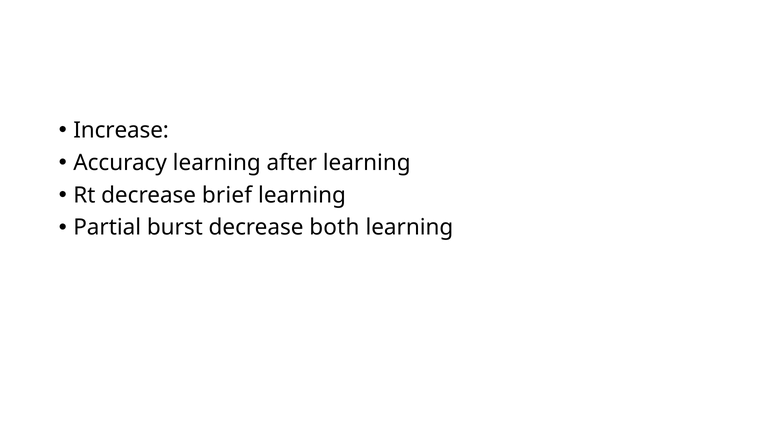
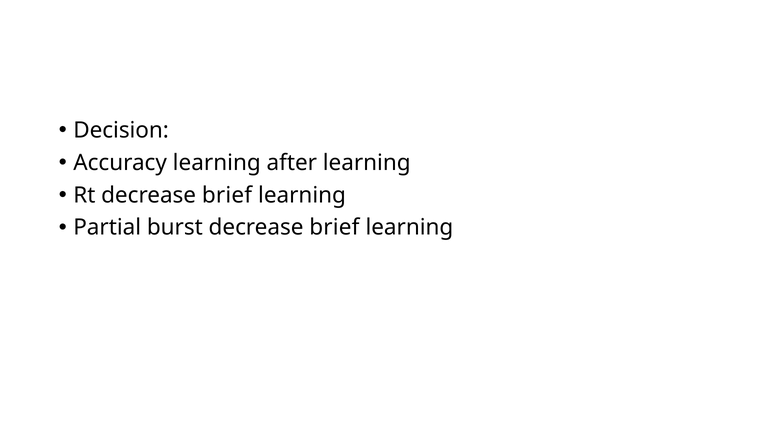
Increase: Increase -> Decision (121, 131)
burst decrease both: both -> brief (334, 228)
